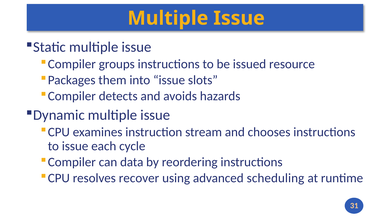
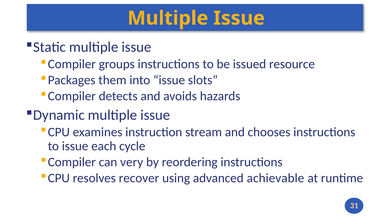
data: data -> very (132, 162)
scheduling: scheduling -> achievable (275, 179)
